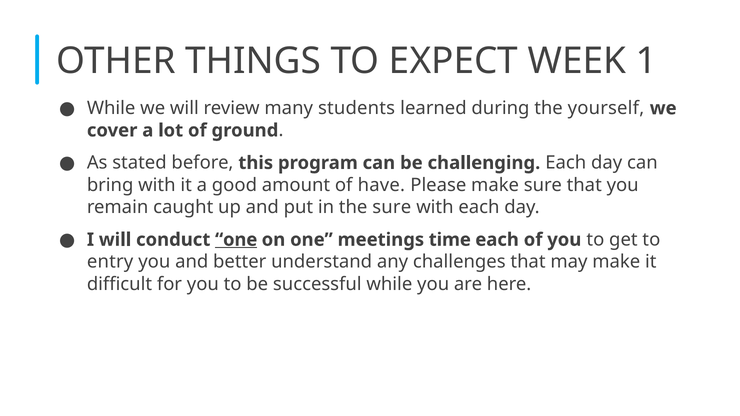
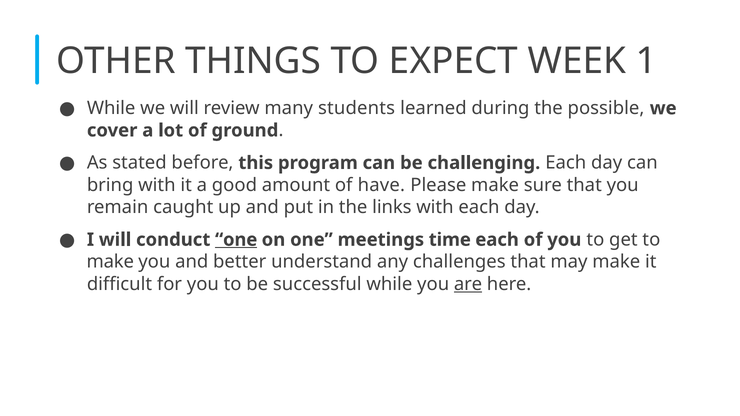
yourself: yourself -> possible (606, 108)
the sure: sure -> links (392, 207)
entry: entry -> make (110, 262)
are underline: none -> present (468, 284)
